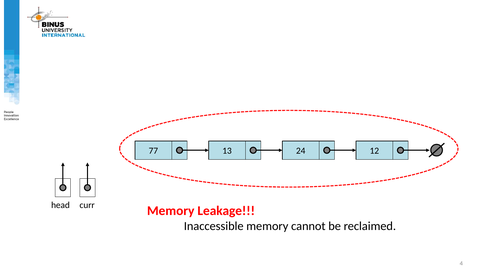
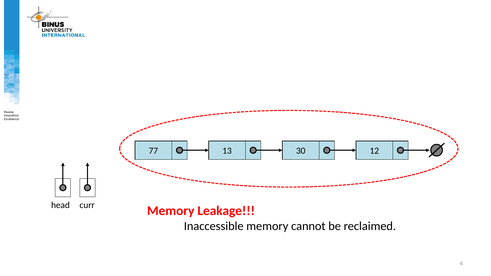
24: 24 -> 30 (301, 151)
